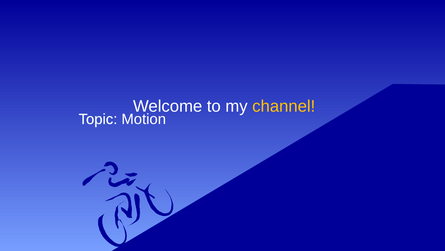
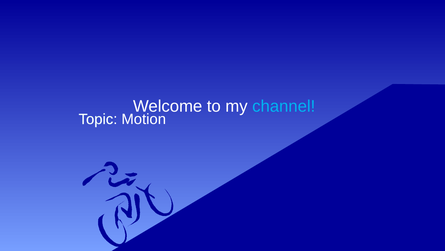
channel colour: yellow -> light blue (284, 106)
